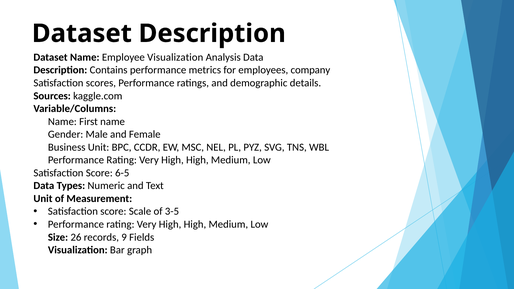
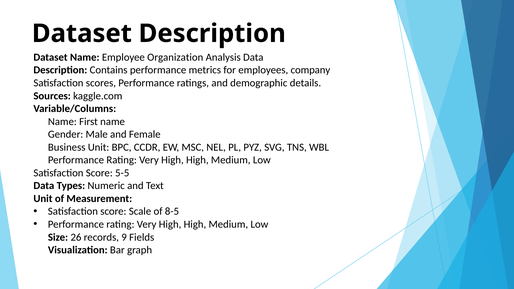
Employee Visualization: Visualization -> Organization (175, 57)
6-5: 6-5 -> 5-5 (122, 173)
3-5: 3-5 -> 8-5 (172, 212)
